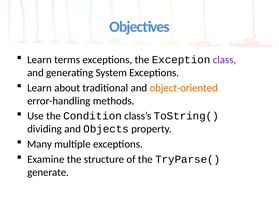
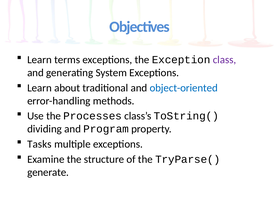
object-oriented colour: orange -> blue (184, 88)
Condition: Condition -> Processes (93, 116)
Objects: Objects -> Program (106, 129)
Many: Many -> Tasks (39, 144)
